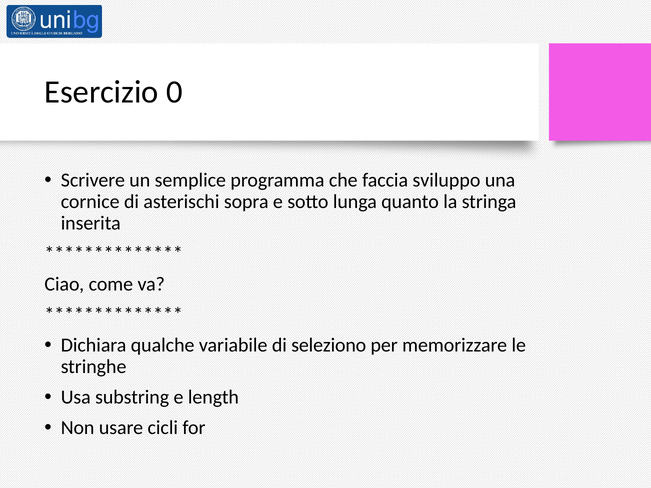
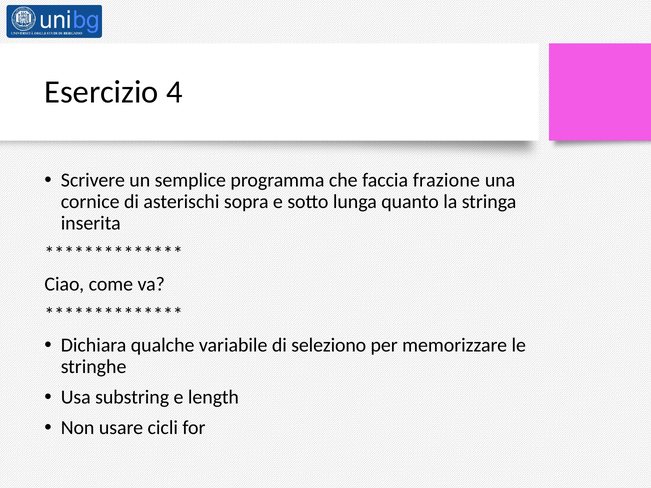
0: 0 -> 4 (174, 92)
sviluppo: sviluppo -> frazione (446, 180)
